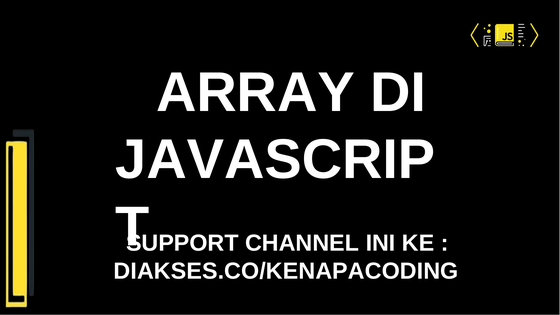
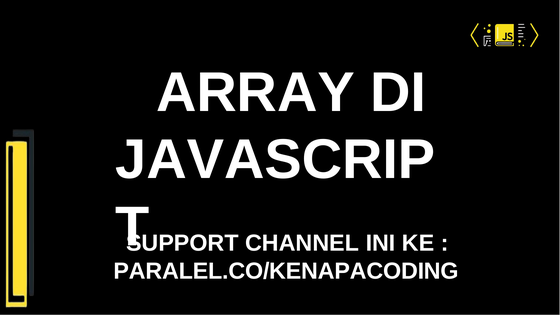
DIAKSES.CO/KENAPACODING: DIAKSES.CO/KENAPACODING -> PARALEL.CO/KENAPACODING (286, 271)
